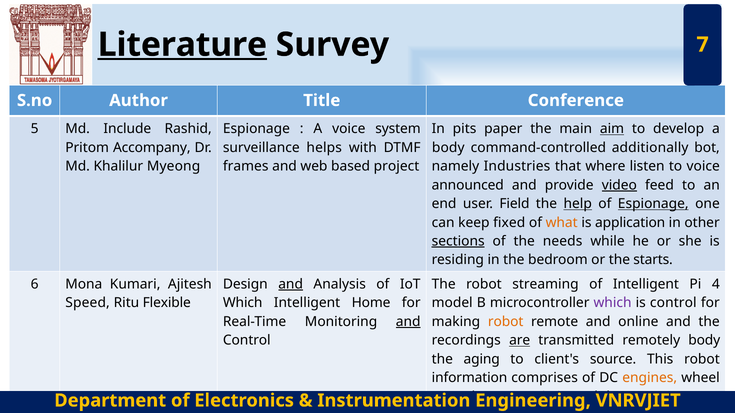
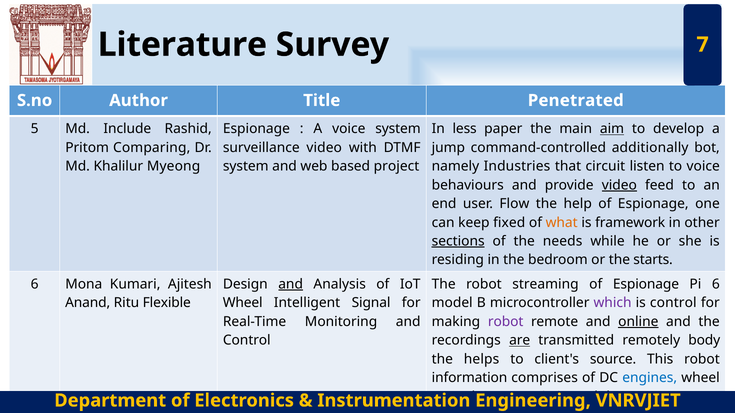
Literature underline: present -> none (182, 45)
Conference: Conference -> Penetrated (576, 101)
pits: pits -> less (465, 129)
Accompany: Accompany -> Comparing (152, 148)
surveillance helps: helps -> video (324, 148)
body: body -> jump (448, 148)
frames: frames -> system (246, 166)
where: where -> circuit (605, 166)
announced: announced -> behaviours (468, 185)
Field: Field -> Flow (514, 204)
help underline: present -> none (578, 204)
Espionage underline: present -> none (653, 204)
application: application -> framework (630, 223)
Intelligent: Intelligent -> Espionage (646, 285)
Pi 4: 4 -> 6 (716, 285)
Speed: Speed -> Anand (88, 303)
Which: Which -> Wheel (243, 303)
Home: Home -> Signal (371, 303)
and underline: present -> none (408, 322)
robot colour: orange -> purple (506, 322)
online underline: none -> present (638, 322)
aging: aging -> helps (482, 360)
engines colour: orange -> blue (650, 378)
